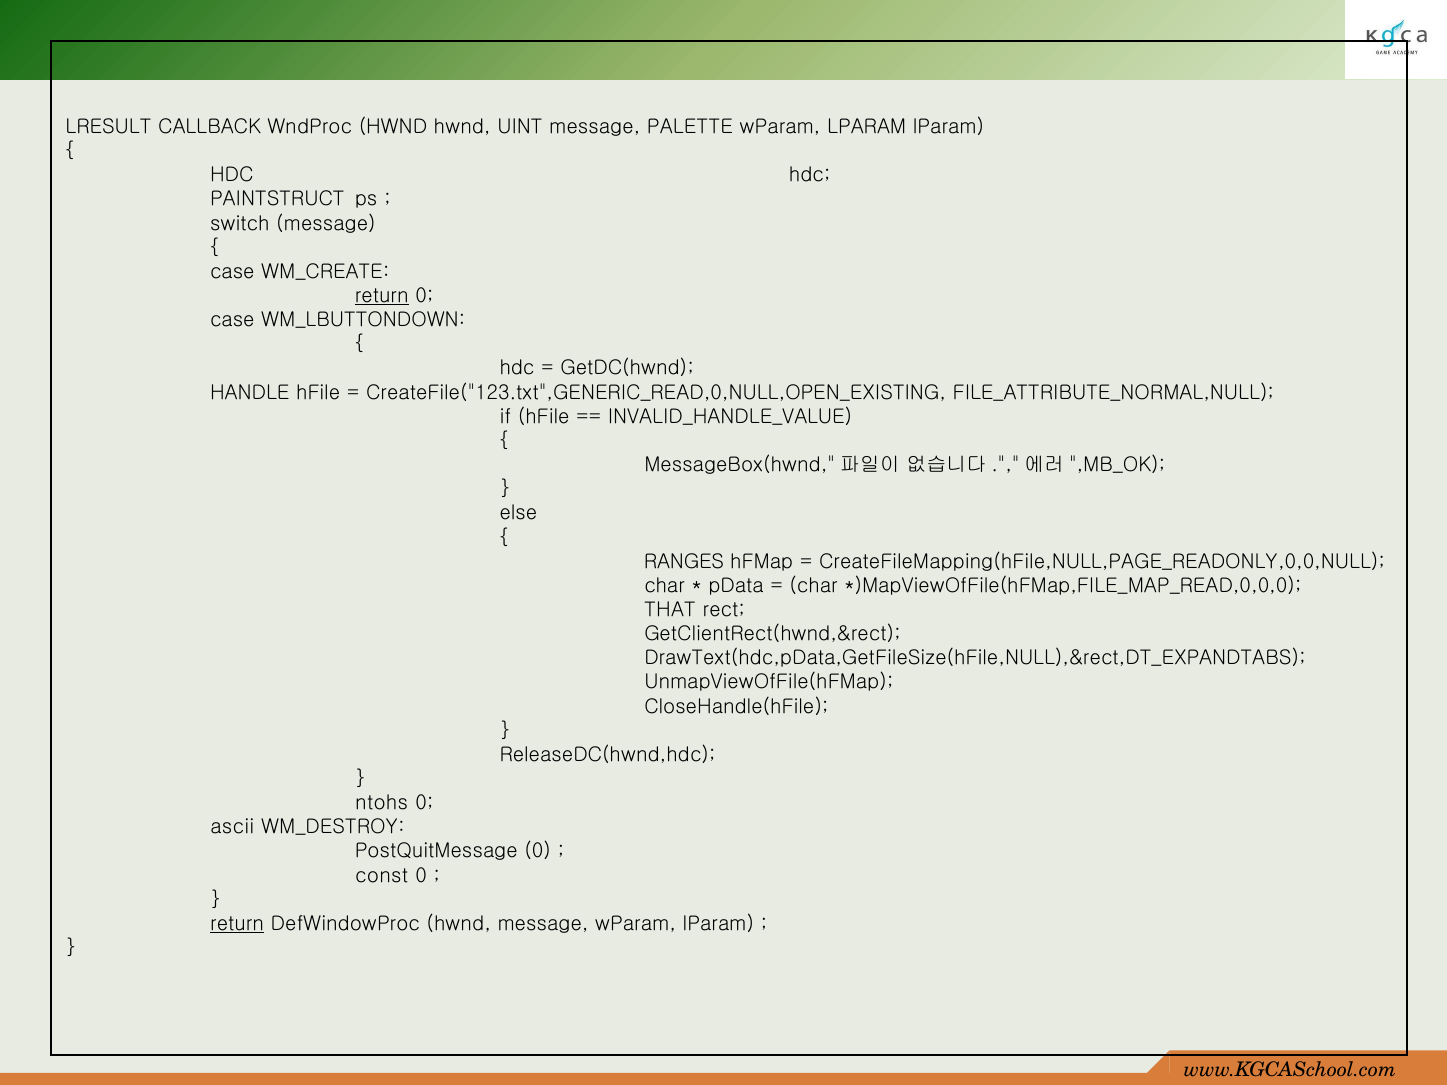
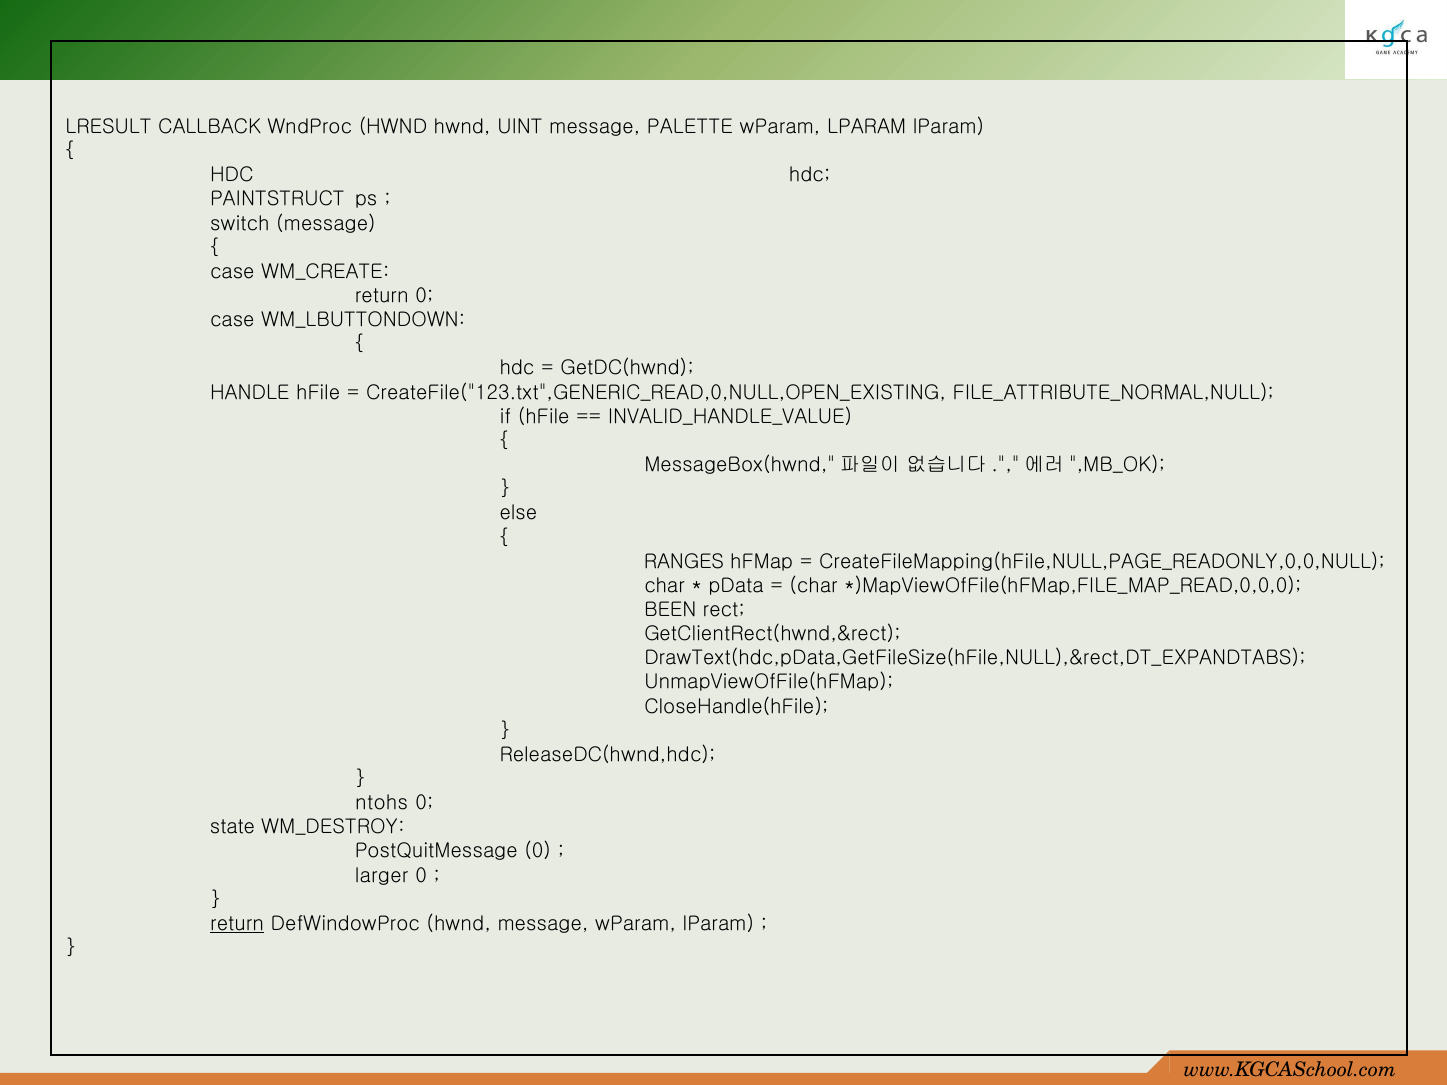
return underline: present -> none (382, 296)
THAT: THAT -> BEEN (670, 610)
ascii: ascii -> state (232, 827)
const: const -> larger (382, 876)
